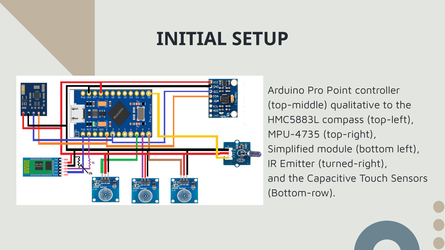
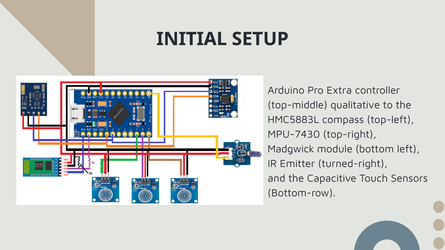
Point: Point -> Extra (339, 90)
MPU-4735: MPU-4735 -> MPU-7430 (294, 134)
Simplified: Simplified -> Madgwick (291, 149)
